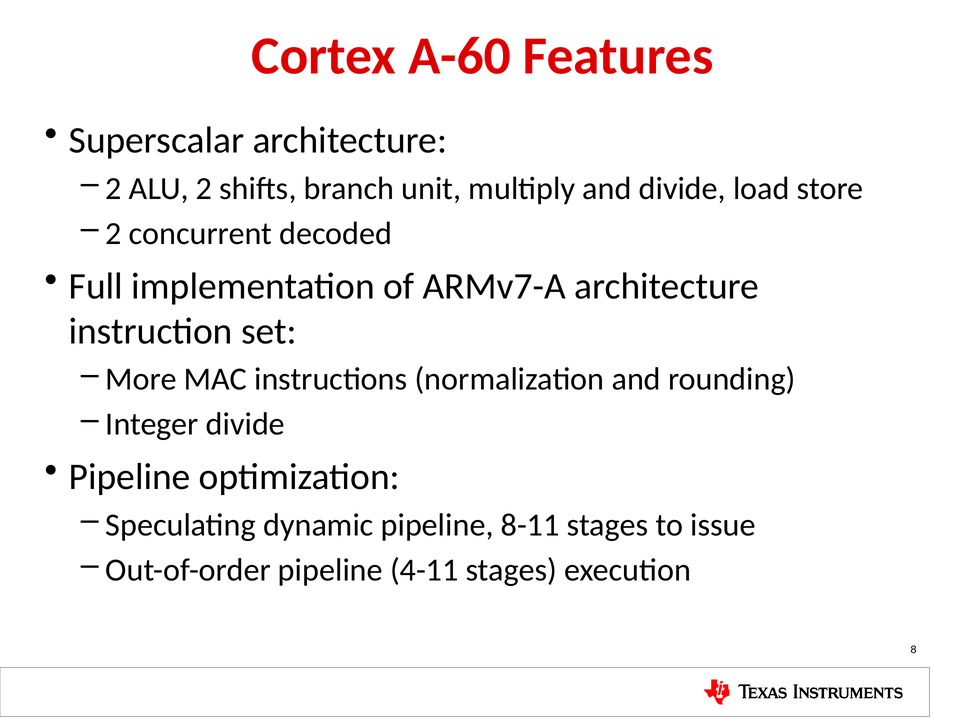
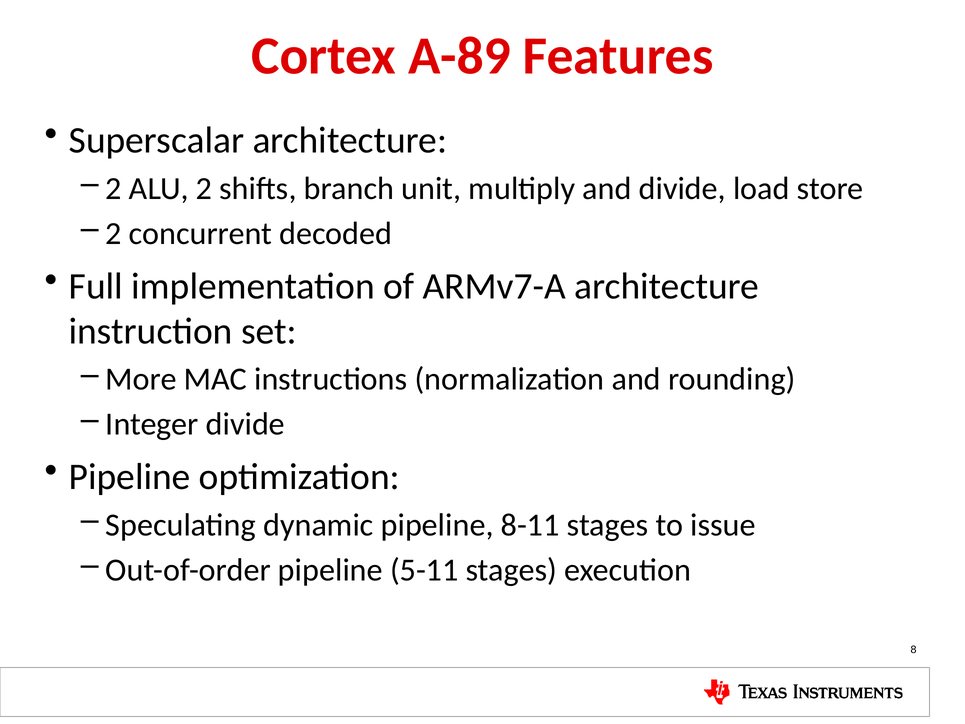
A-60: A-60 -> A-89 (459, 56)
4-11: 4-11 -> 5-11 (424, 570)
